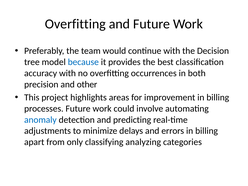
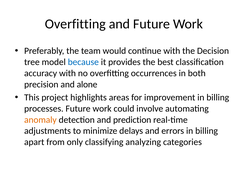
other: other -> alone (87, 84)
anomaly colour: blue -> orange (40, 120)
predicting: predicting -> prediction (132, 120)
